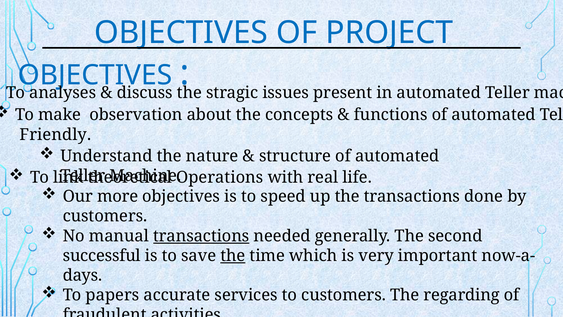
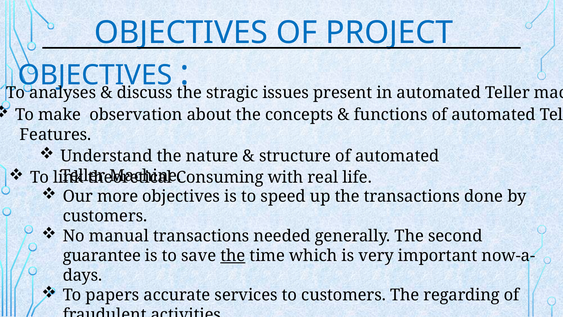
Friendly: Friendly -> Features (55, 134)
Operations: Operations -> Consuming (220, 177)
transactions underline: present -> none (201, 236)
successful: successful -> guarantee (102, 255)
